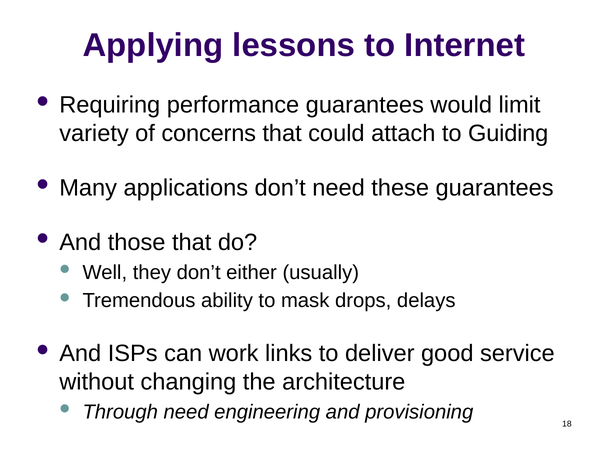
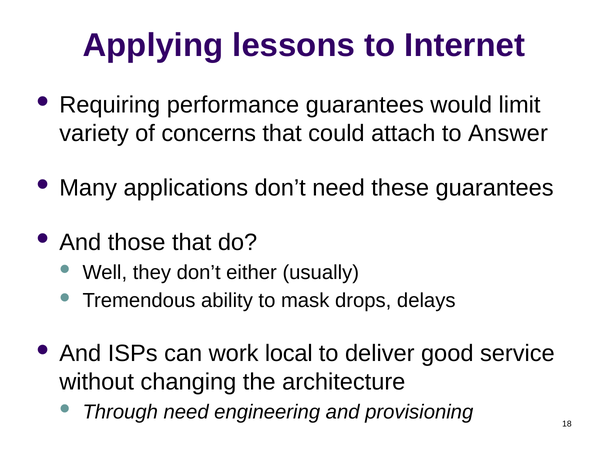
Guiding: Guiding -> Answer (508, 133)
links: links -> local (289, 353)
